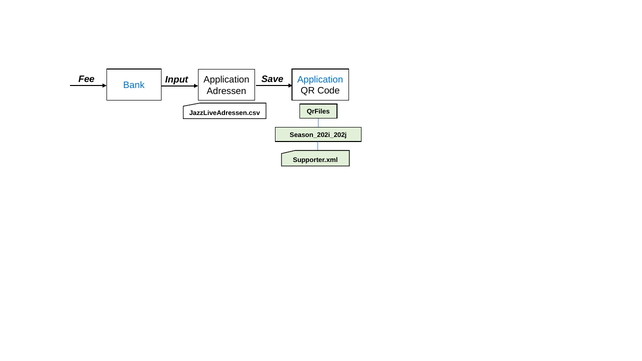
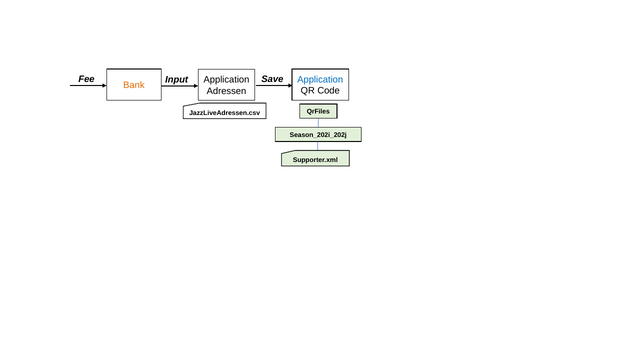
Bank colour: blue -> orange (134, 85)
